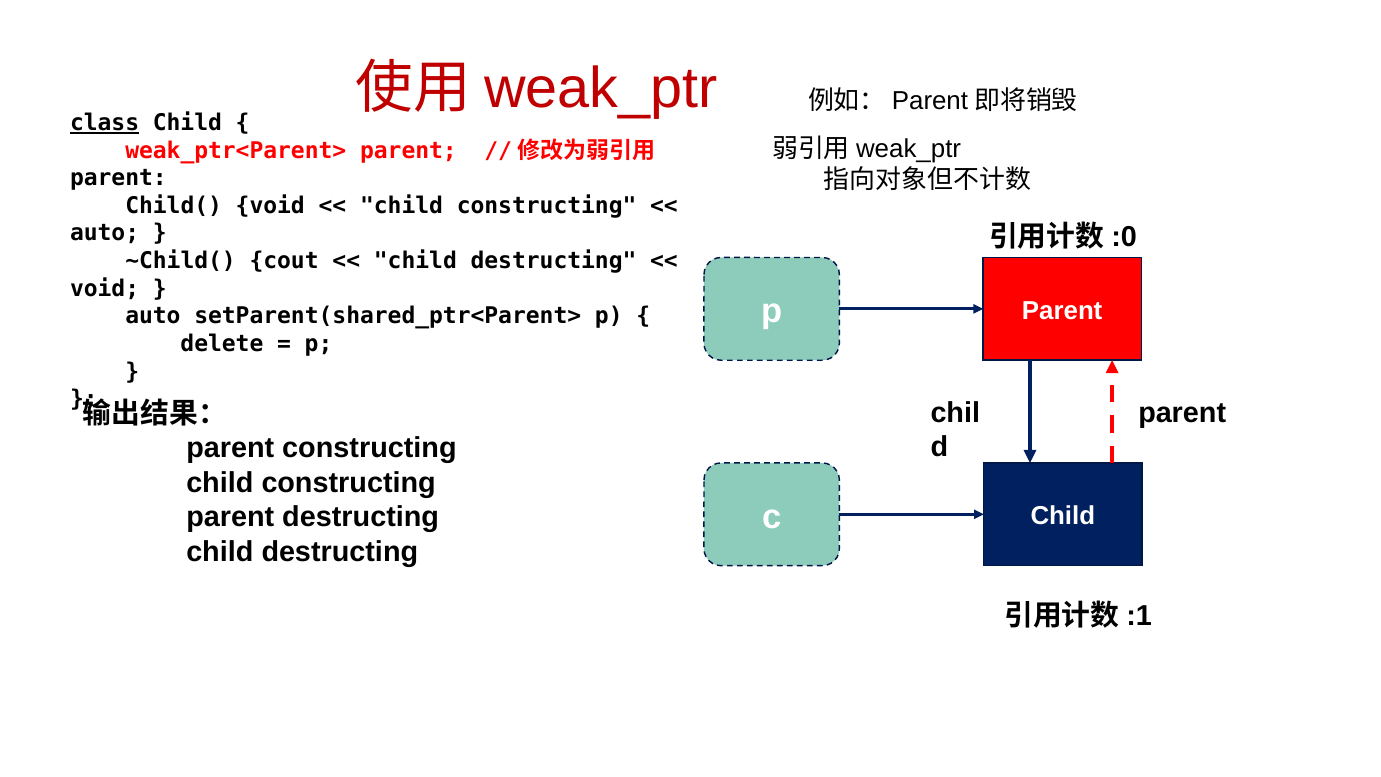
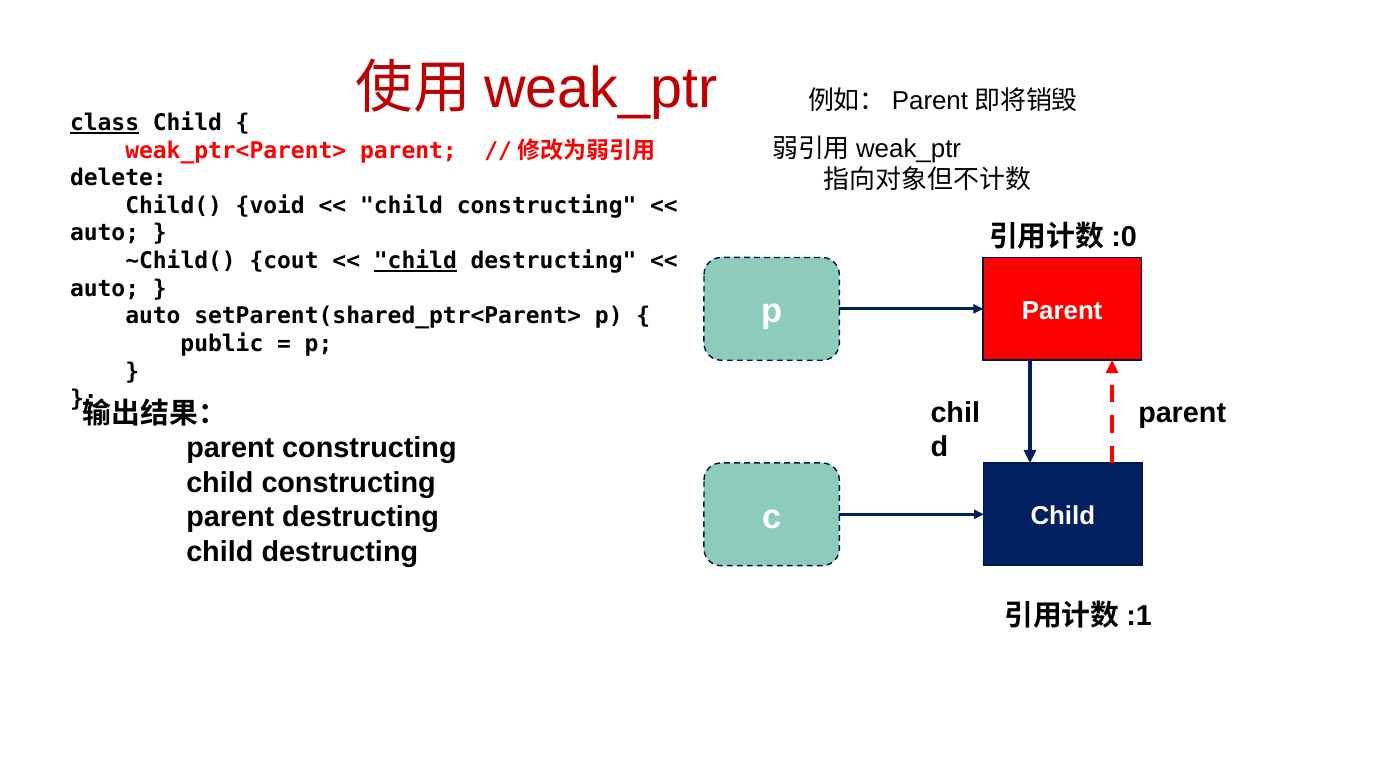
parent: parent -> delete (118, 178)
child underline: none -> present (415, 261)
void: void -> auto (105, 289)
delete: delete -> public (222, 344)
